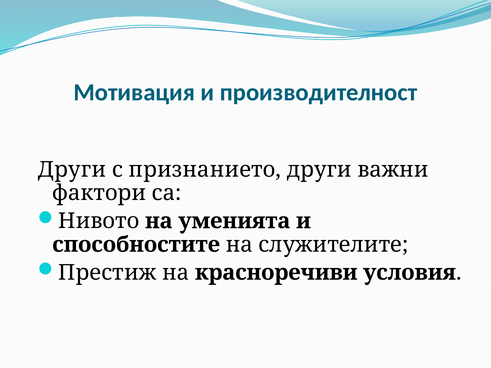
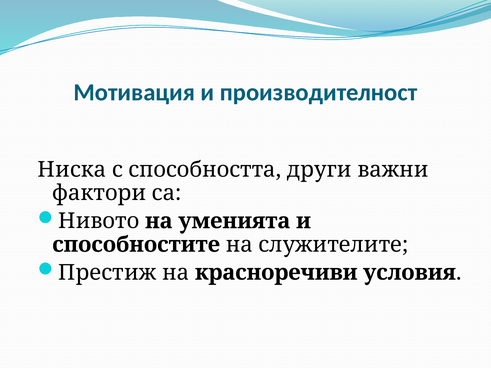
Други: Други -> Ниска (72, 170)
признанието: признанието -> способността (205, 170)
